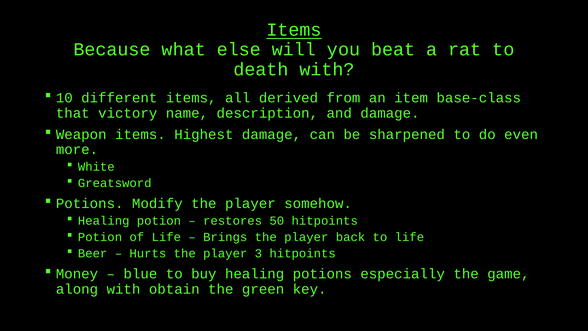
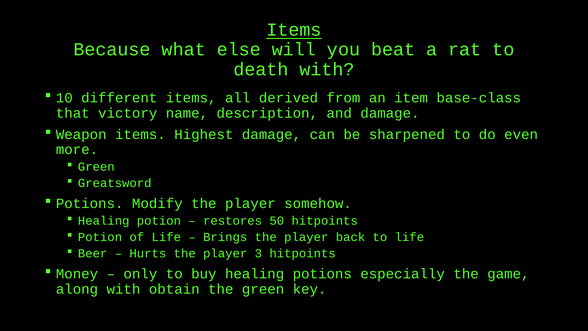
White: White -> Green (96, 167)
blue: blue -> only (140, 274)
